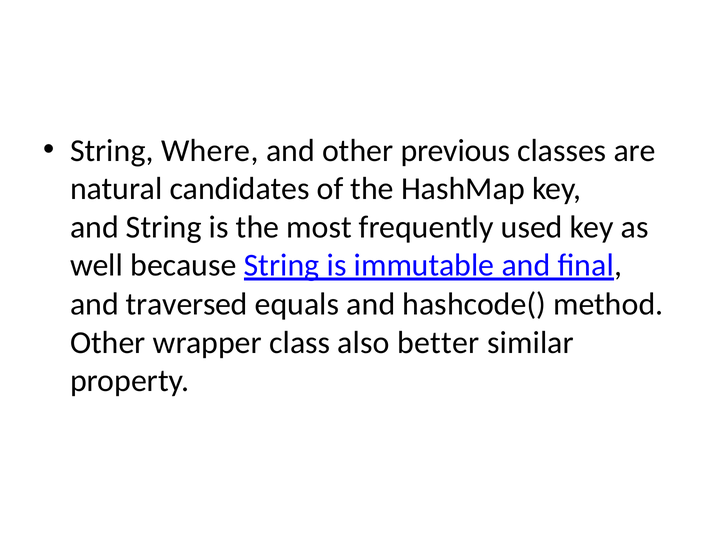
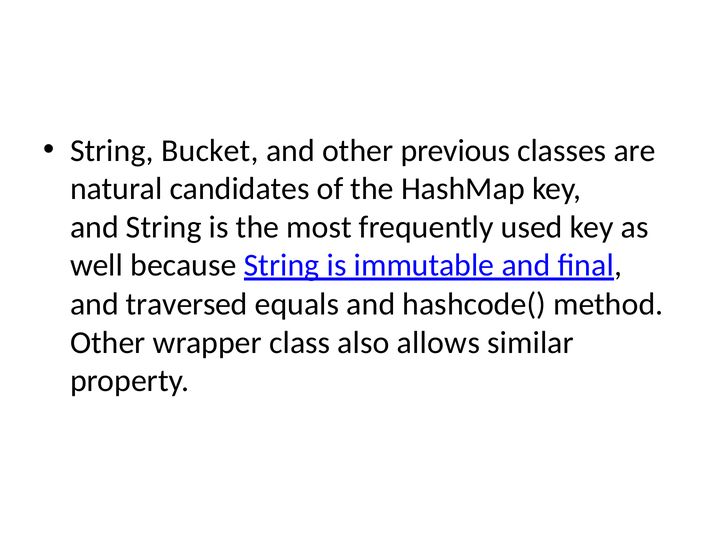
Where: Where -> Bucket (210, 151)
better: better -> allows (438, 343)
